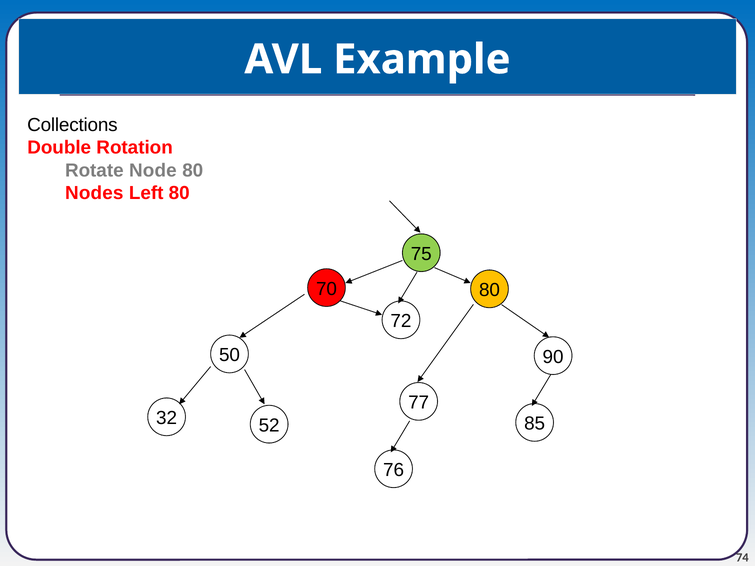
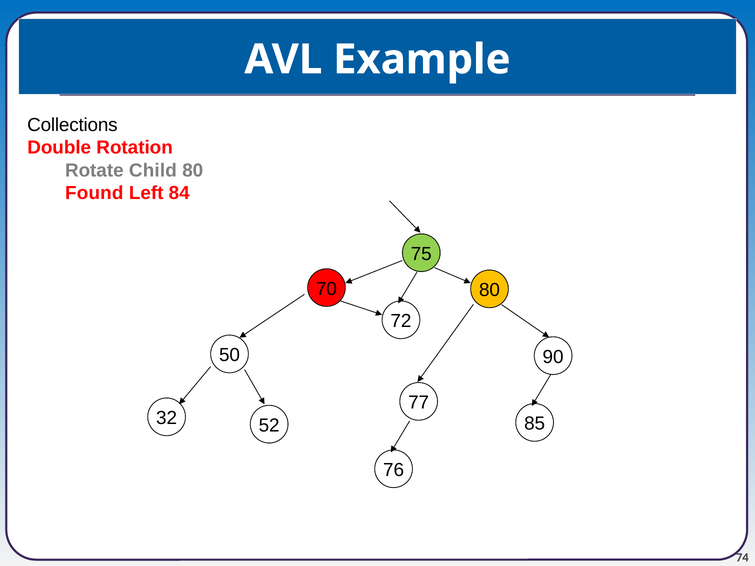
Node: Node -> Child (153, 170)
Nodes: Nodes -> Found (94, 193)
Left 80: 80 -> 84 (179, 193)
